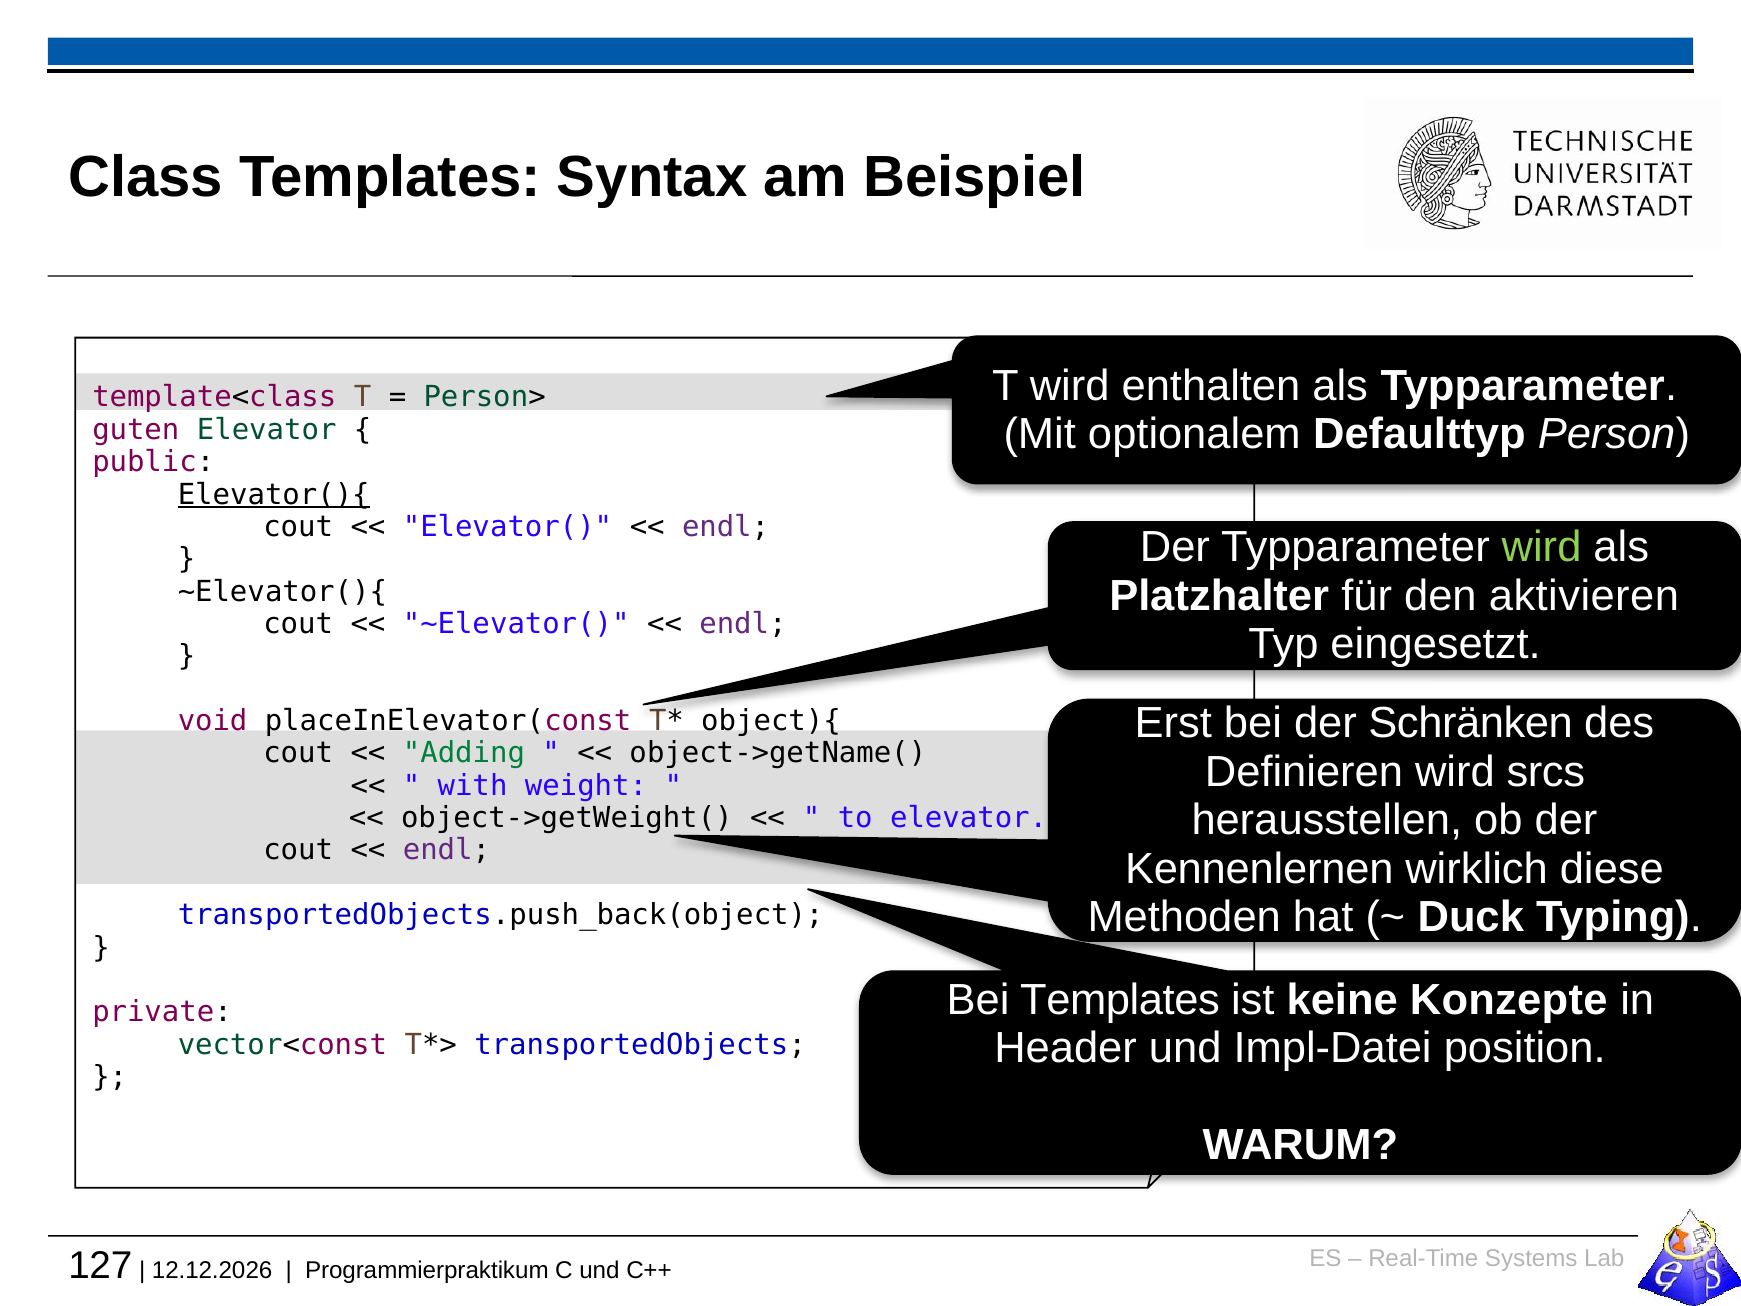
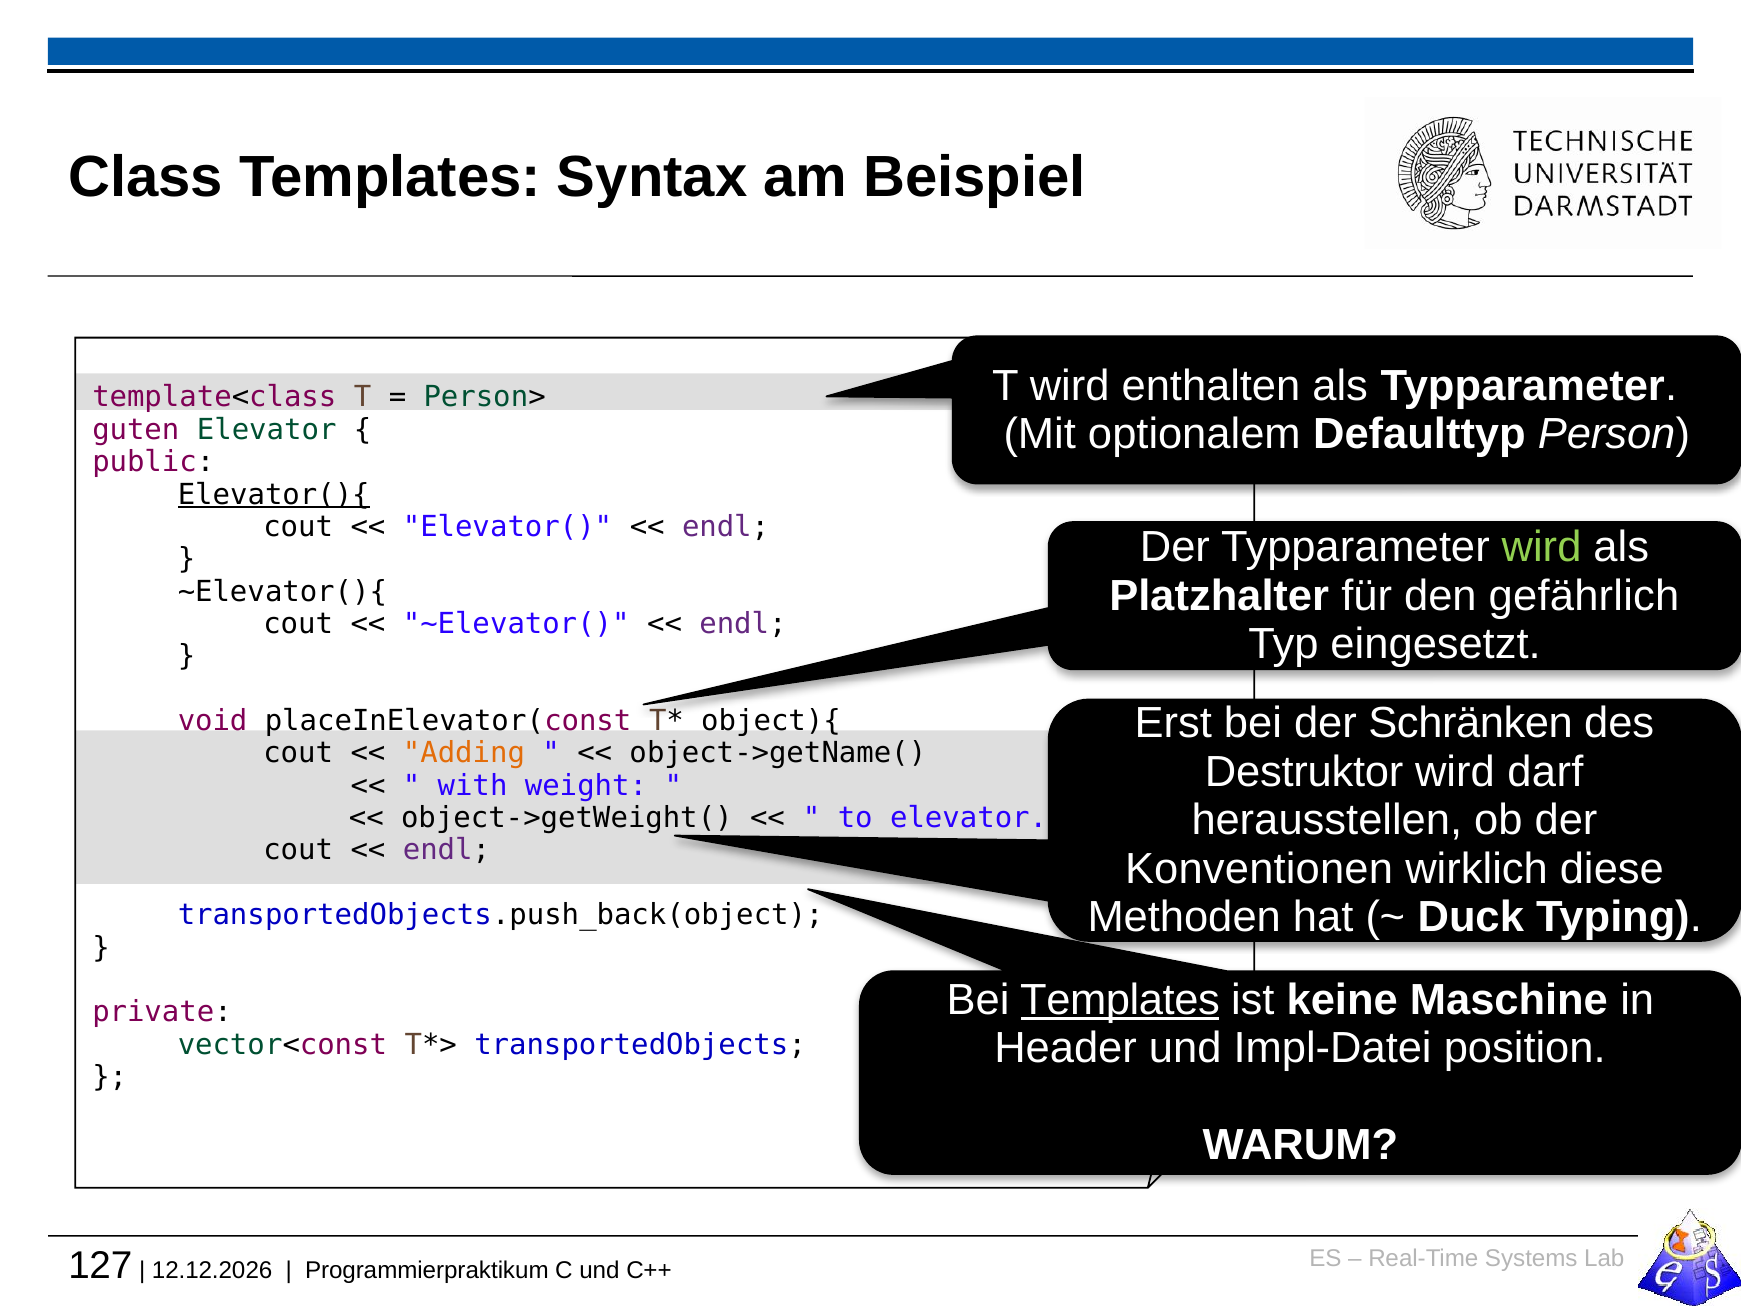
aktivieren: aktivieren -> gefährlich (1584, 596)
Adding colour: green -> orange (464, 753)
Definieren: Definieren -> Destruktor (1304, 772)
srcs: srcs -> darf (1545, 772)
Kennenlernen: Kennenlernen -> Konventionen (1259, 869)
Templates underline: none -> present (1120, 1000)
Konzepte: Konzepte -> Maschine (1509, 1000)
